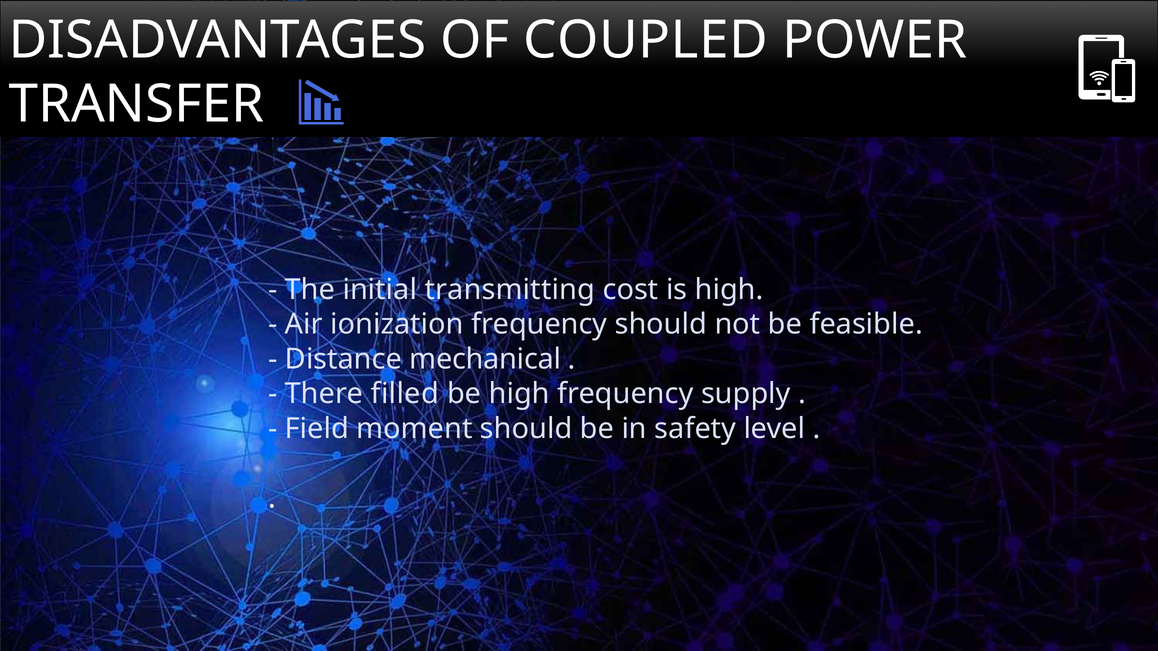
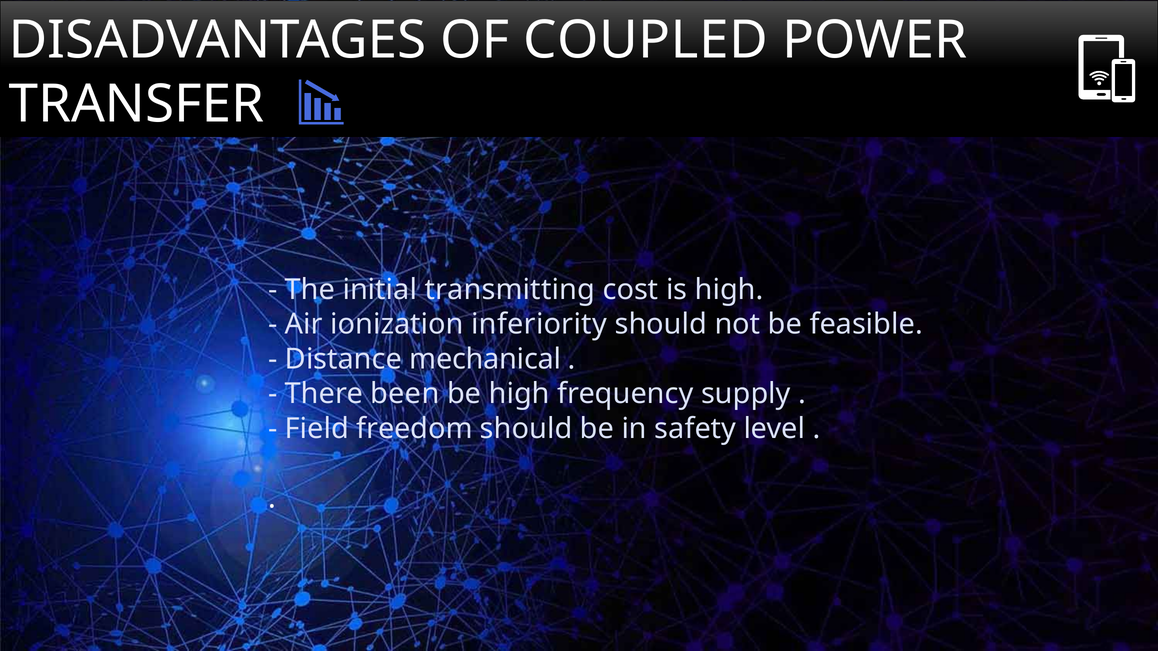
ionization frequency: frequency -> inferiority (539, 325)
filled: filled -> been (405, 394)
moment: moment -> freedom (415, 429)
